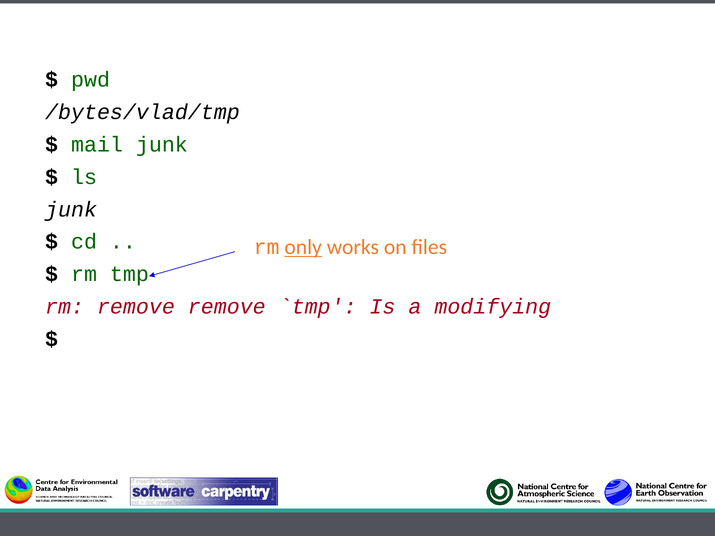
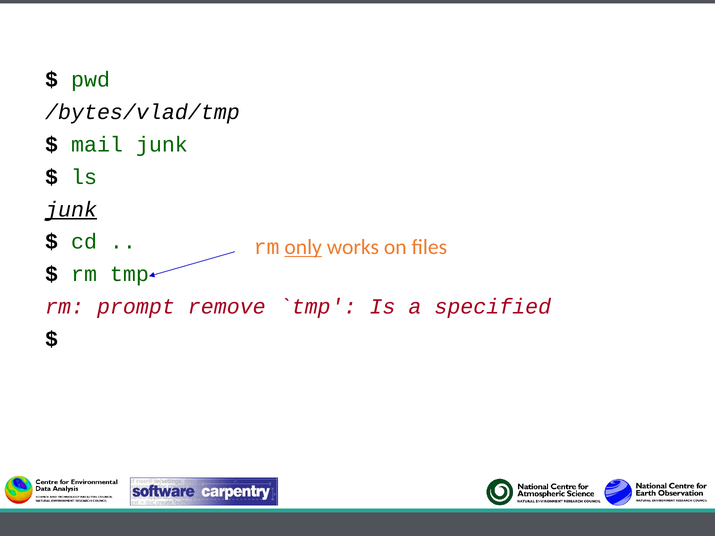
junk underline: none -> present (71, 209)
rm remove: remove -> prompt (136, 307)
modifying: modifying -> specified (493, 307)
